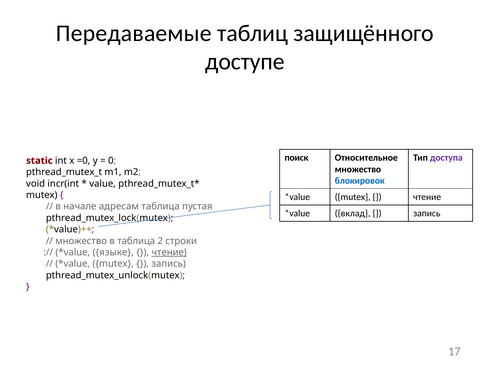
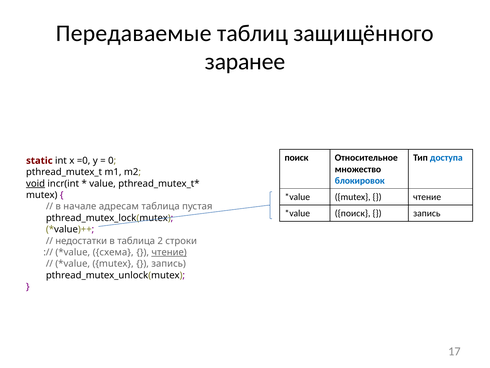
доступе: доступе -> заранее (245, 62)
доступа colour: purple -> blue (446, 157)
void underline: none -> present (36, 183)
вклад: вклад -> поиск (353, 213)
множество: множество -> недостатки (81, 241)
языке: языке -> схема (113, 252)
